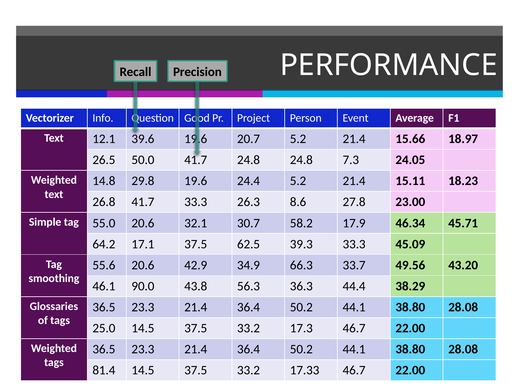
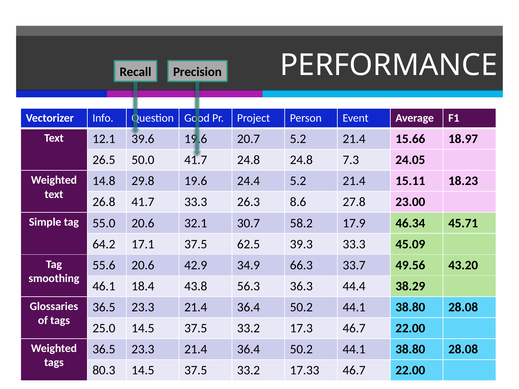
90.0: 90.0 -> 18.4 (143, 286)
81.4: 81.4 -> 80.3 (104, 371)
